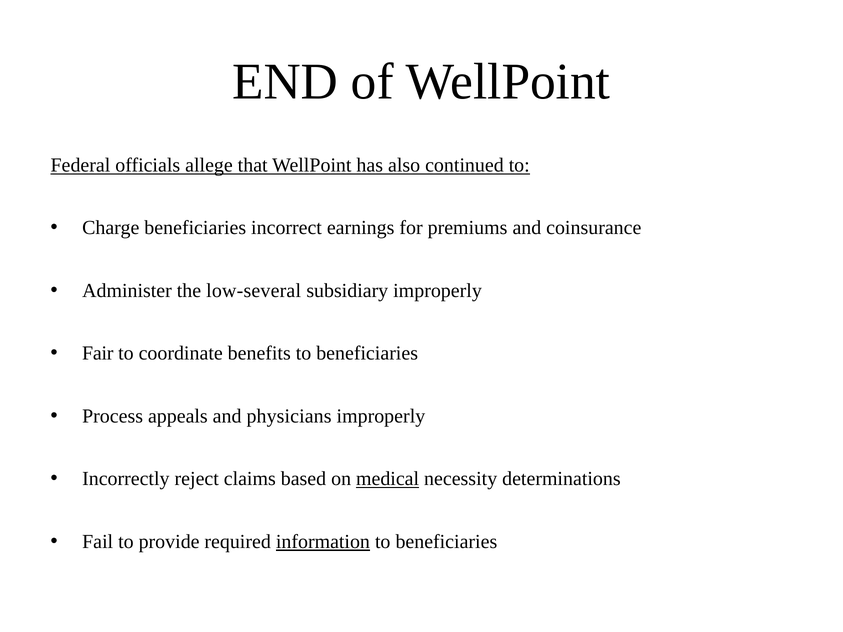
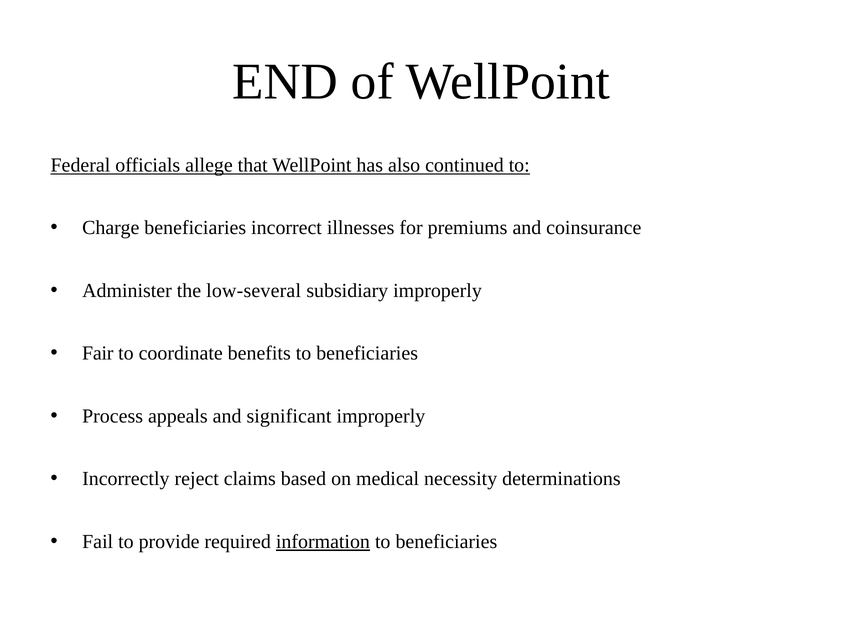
earnings: earnings -> illnesses (361, 228)
physicians: physicians -> significant (289, 416)
medical underline: present -> none (388, 479)
